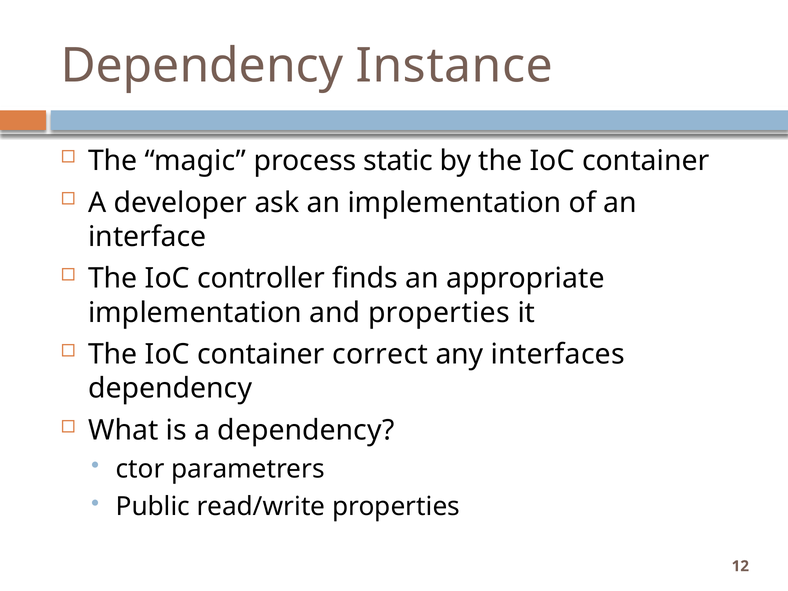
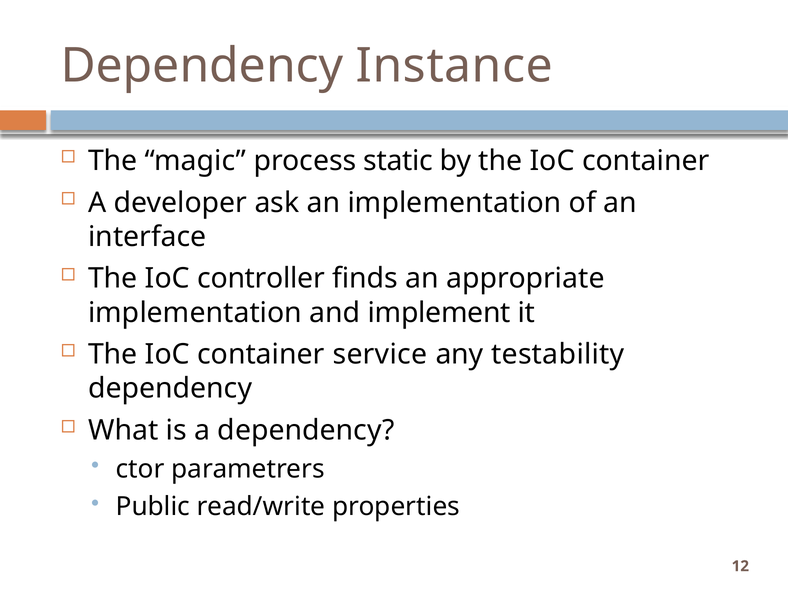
and properties: properties -> implement (439, 313)
correct: correct -> service (380, 354)
interfaces: interfaces -> testability (558, 354)
